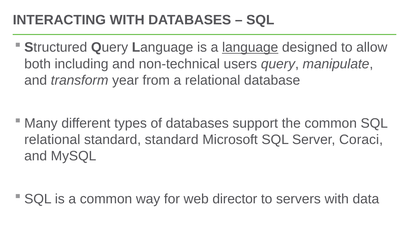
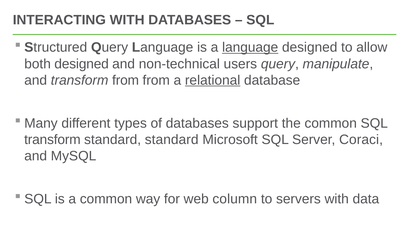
both including: including -> designed (82, 64)
transform year: year -> from (126, 80)
relational underline: none -> present (213, 80)
relational: relational -> transform (52, 140)
director: director -> column (235, 199)
